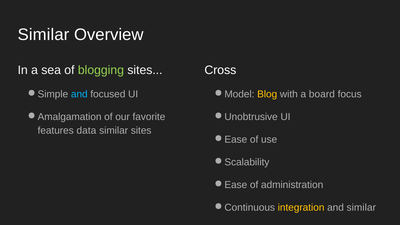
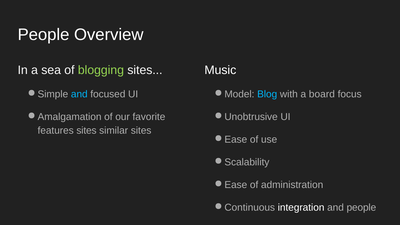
Similar: Similar -> People (44, 35)
Cross: Cross -> Music (220, 70)
Blog colour: yellow -> light blue (267, 94)
features data: data -> sites (86, 131)
integration colour: yellow -> white (301, 208)
and similar: similar -> people (361, 208)
